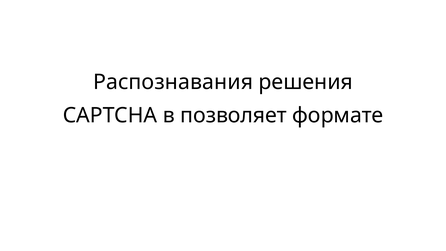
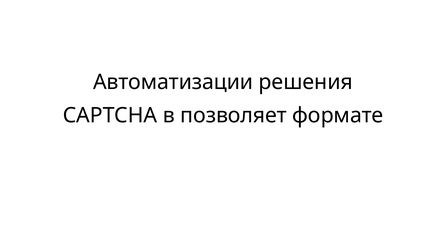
Распознавания: Распознавания -> Автоматизации (173, 82)
